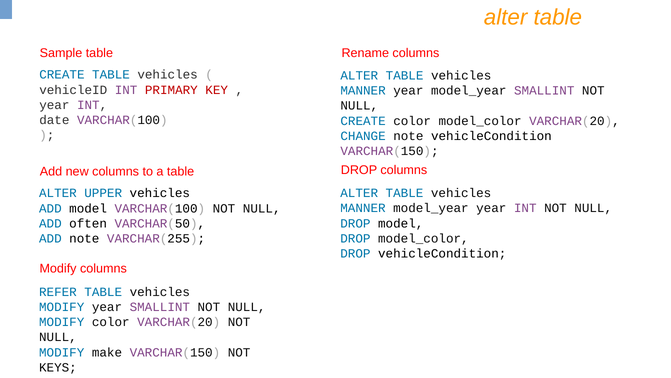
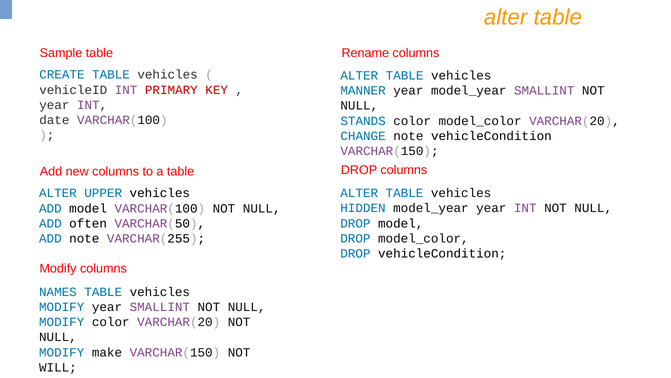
CREATE: CREATE -> STANDS (363, 121)
MANNER: MANNER -> HIDDEN (363, 208)
REFER: REFER -> NAMES (58, 291)
KEYS: KEYS -> WILL (58, 367)
